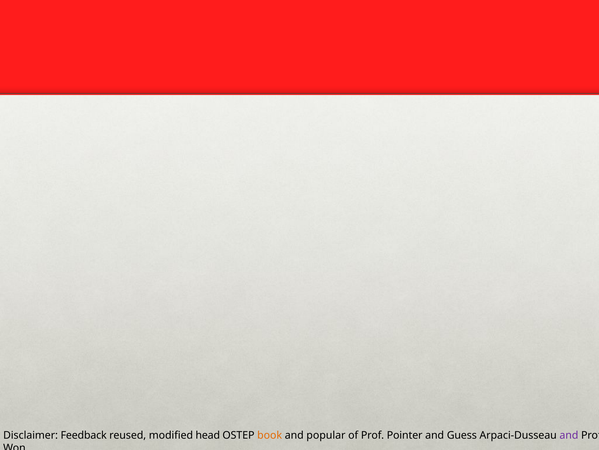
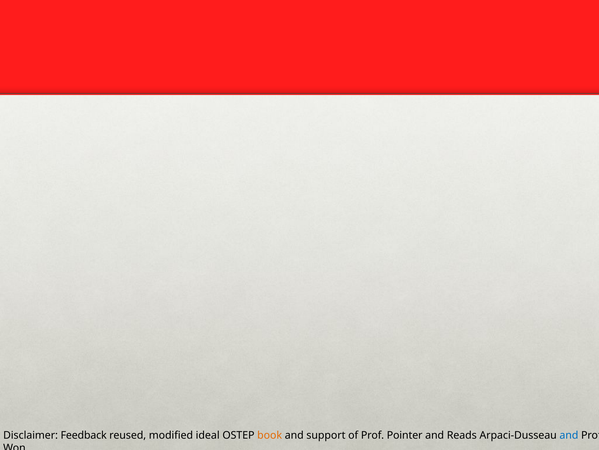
head: head -> ideal (208, 435)
popular: popular -> support (326, 435)
Guess: Guess -> Reads (462, 435)
and colour: purple -> blue (569, 435)
